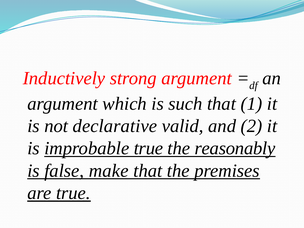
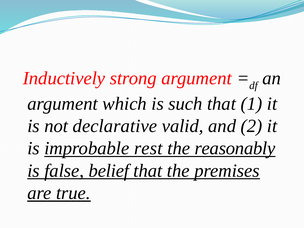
improbable true: true -> rest (148, 148)
make: make -> belief (109, 171)
